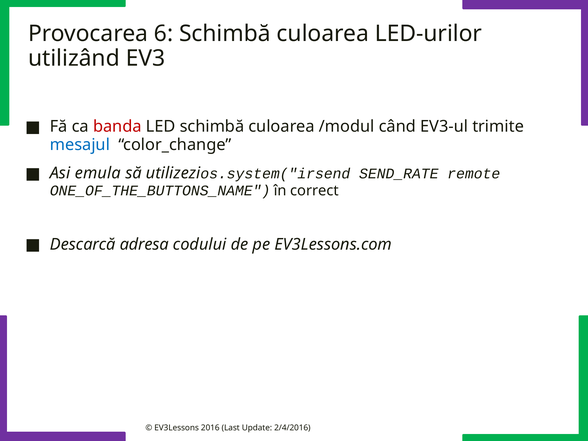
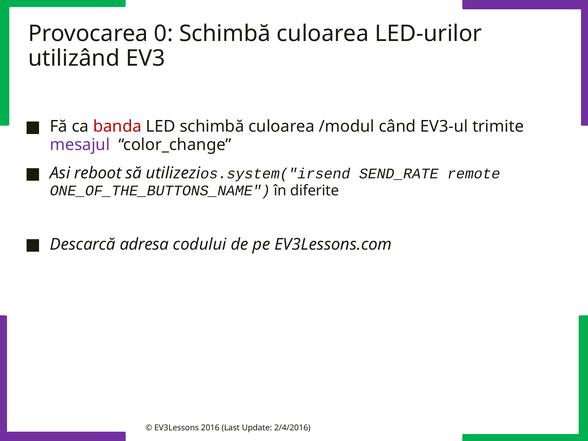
6: 6 -> 0 (164, 34)
mesajul colour: blue -> purple (80, 145)
emula: emula -> reboot (98, 173)
correct: correct -> diferite (315, 191)
